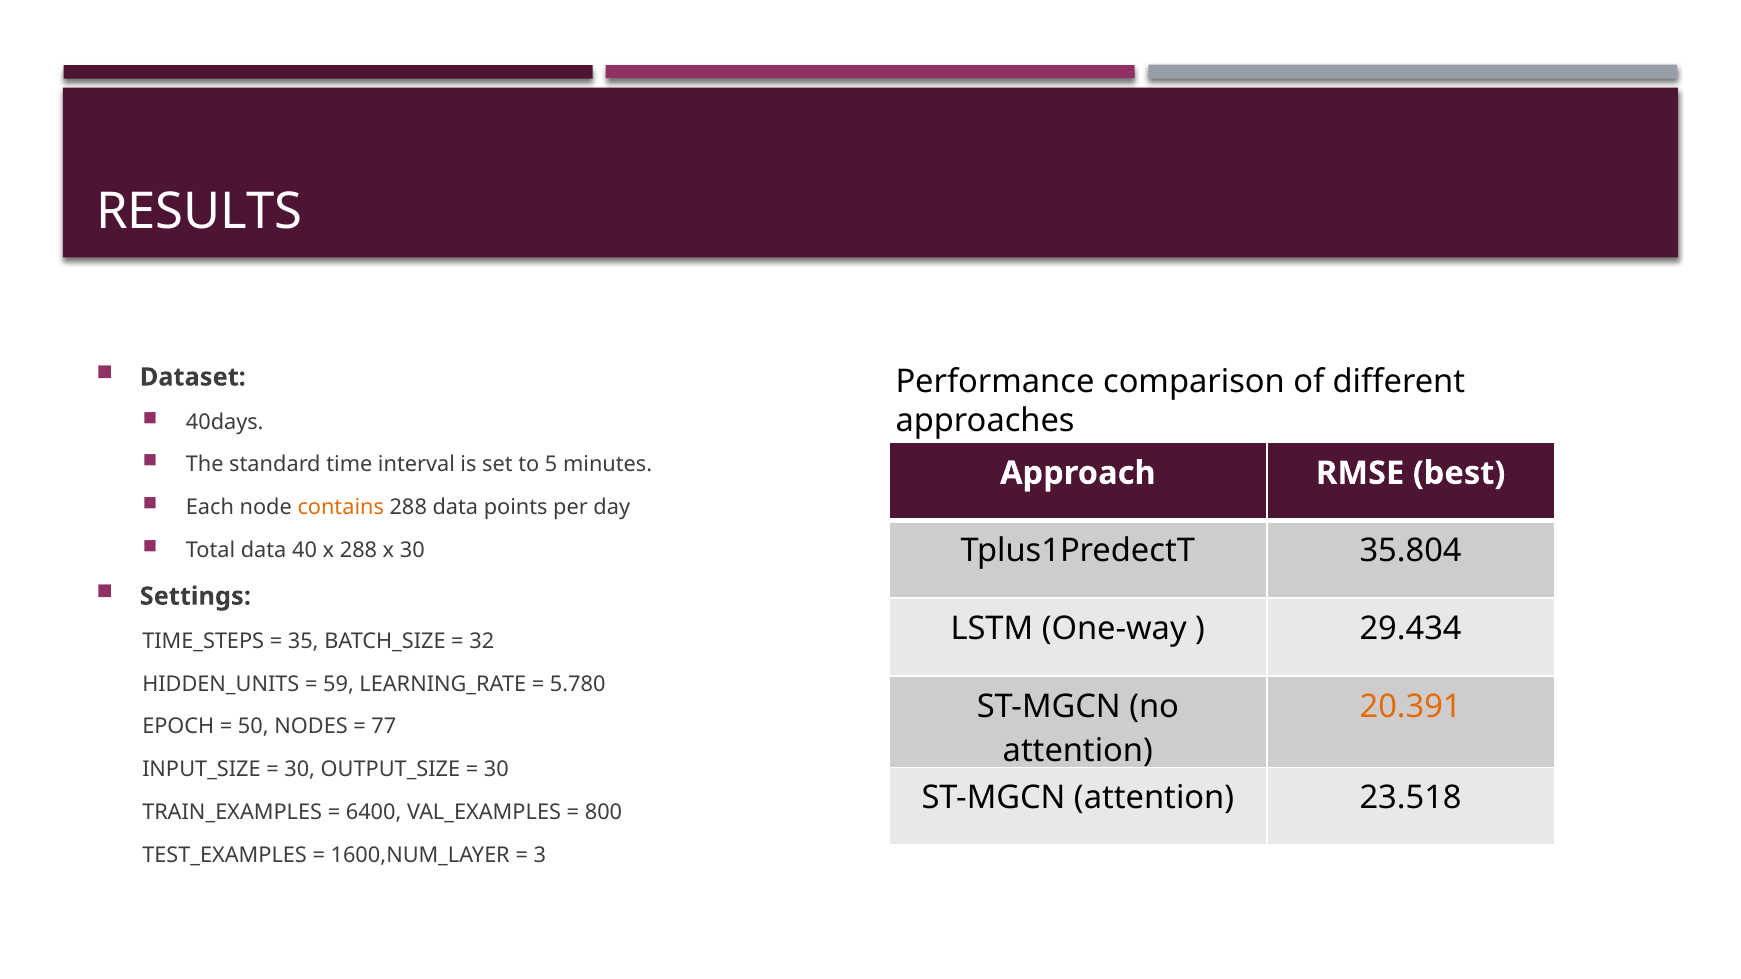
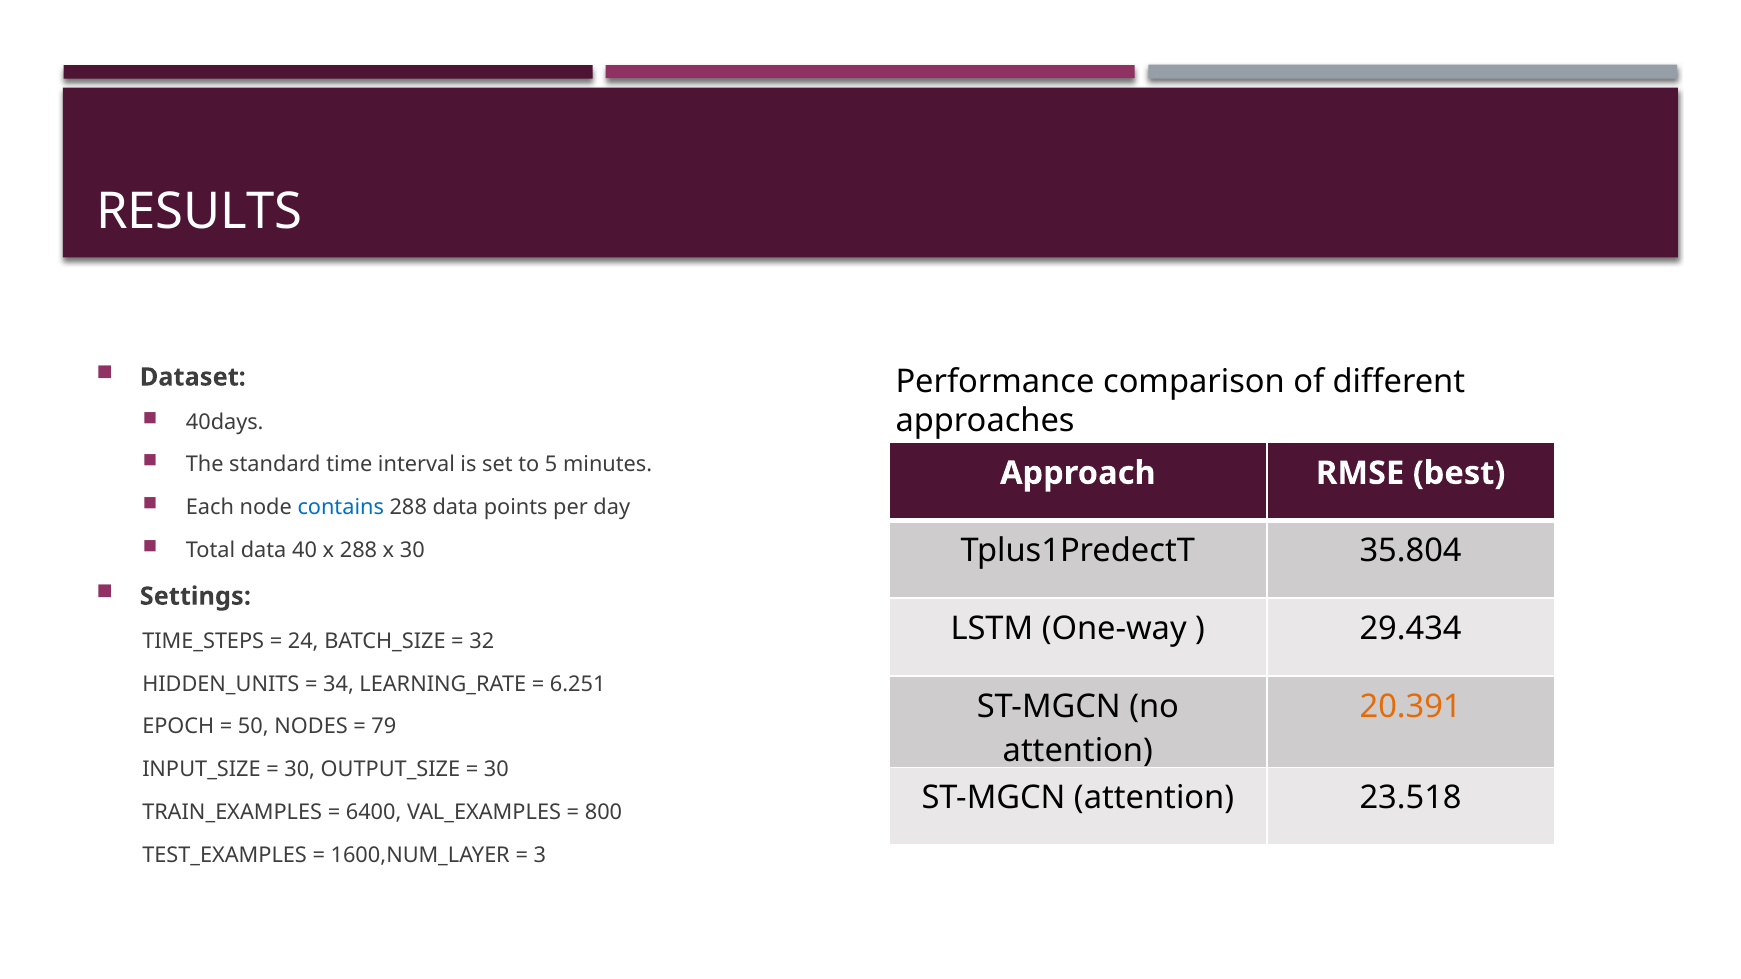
contains colour: orange -> blue (341, 508)
35: 35 -> 24 (303, 641)
59: 59 -> 34 (338, 684)
5.780: 5.780 -> 6.251 (578, 684)
77: 77 -> 79 (384, 727)
